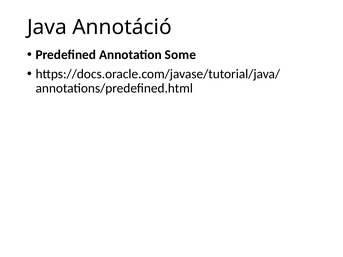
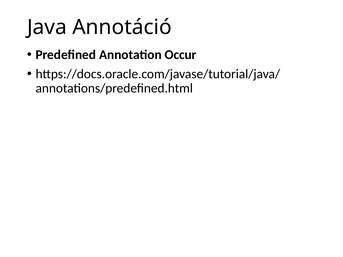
Some: Some -> Occur (181, 55)
